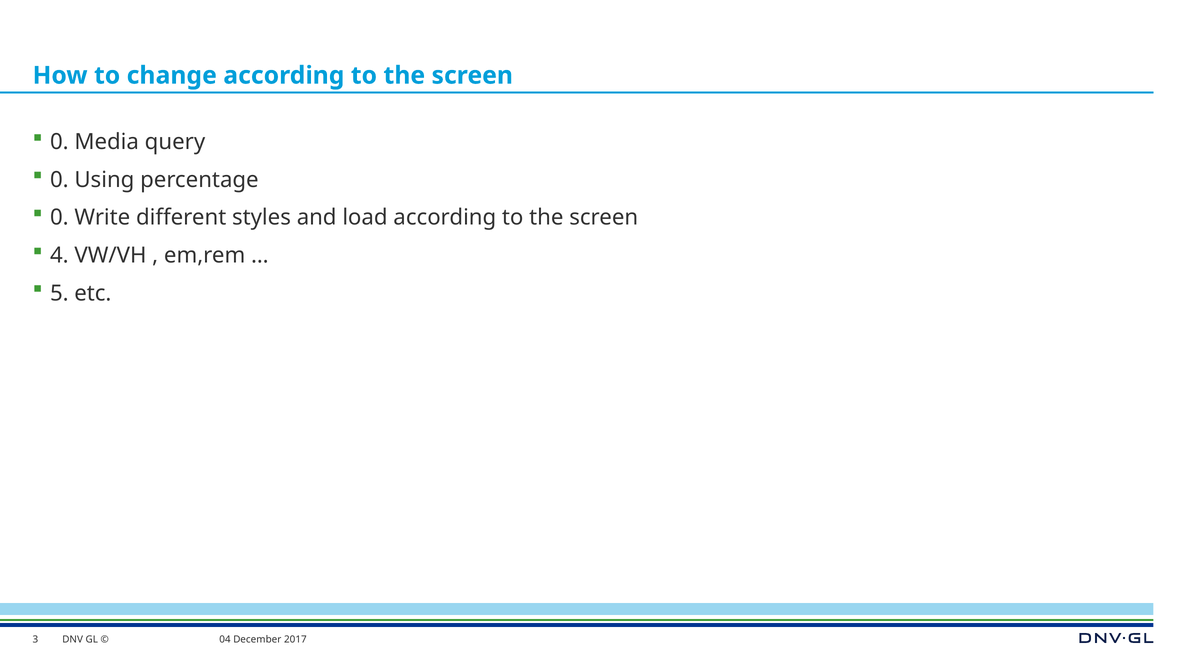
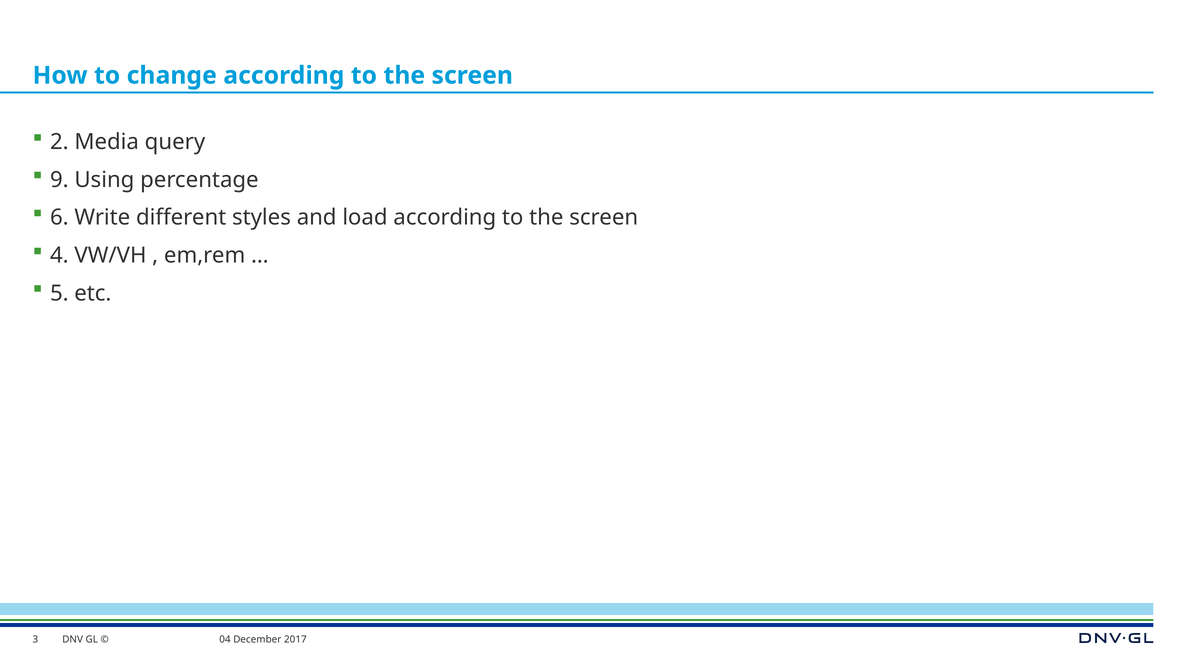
0: 0 -> 2 (59, 142)
0: 0 -> 9 (59, 180)
0: 0 -> 6 (59, 218)
